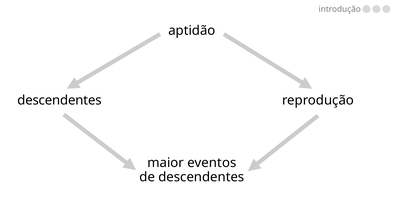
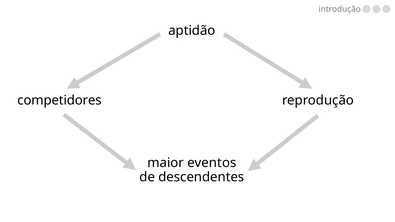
descendentes: descendentes -> competidores (59, 100)
